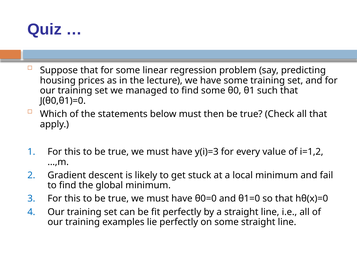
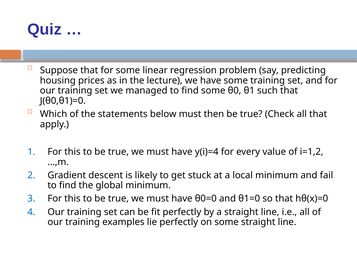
y(i)=3: y(i)=3 -> y(i)=4 (207, 152)
